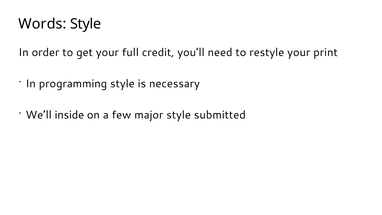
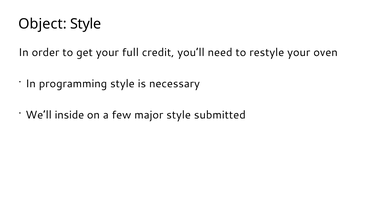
Words: Words -> Object (43, 24)
print: print -> oven (326, 52)
